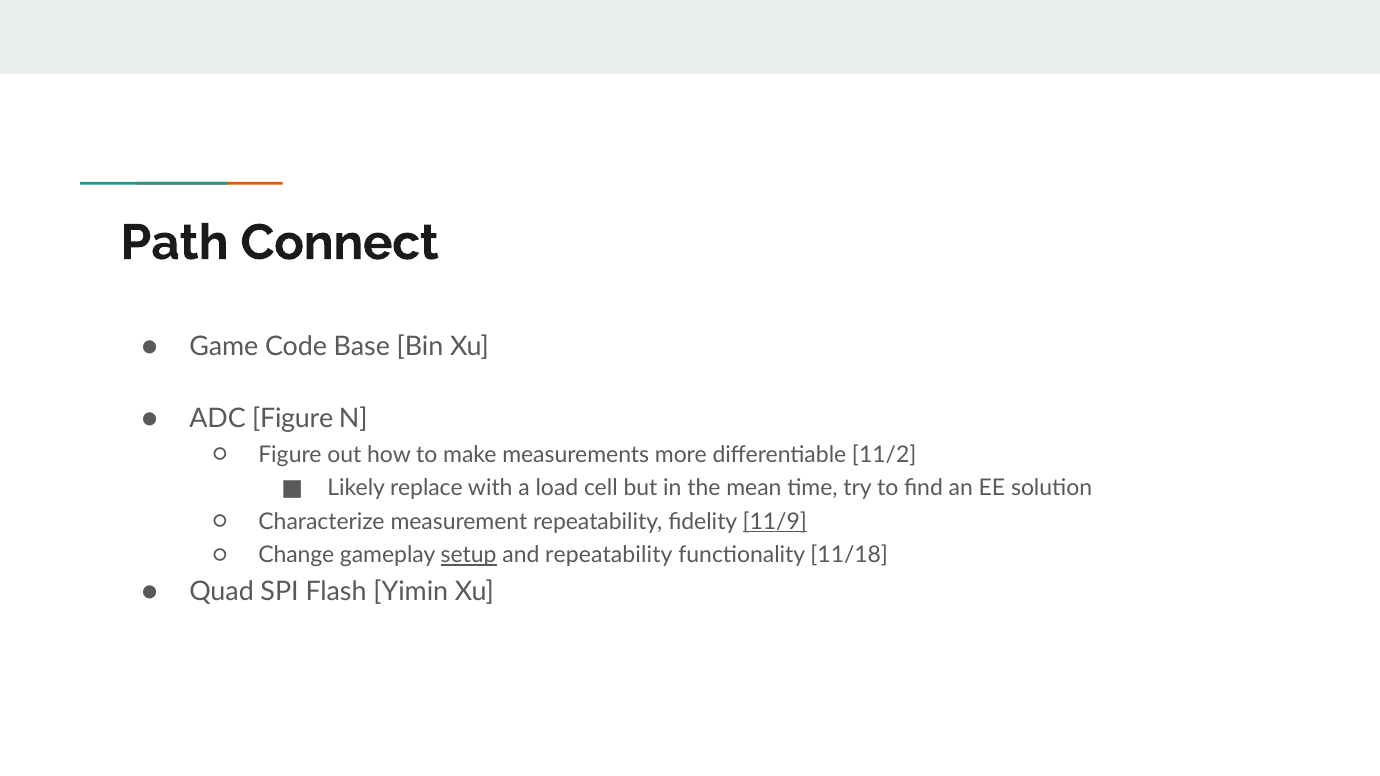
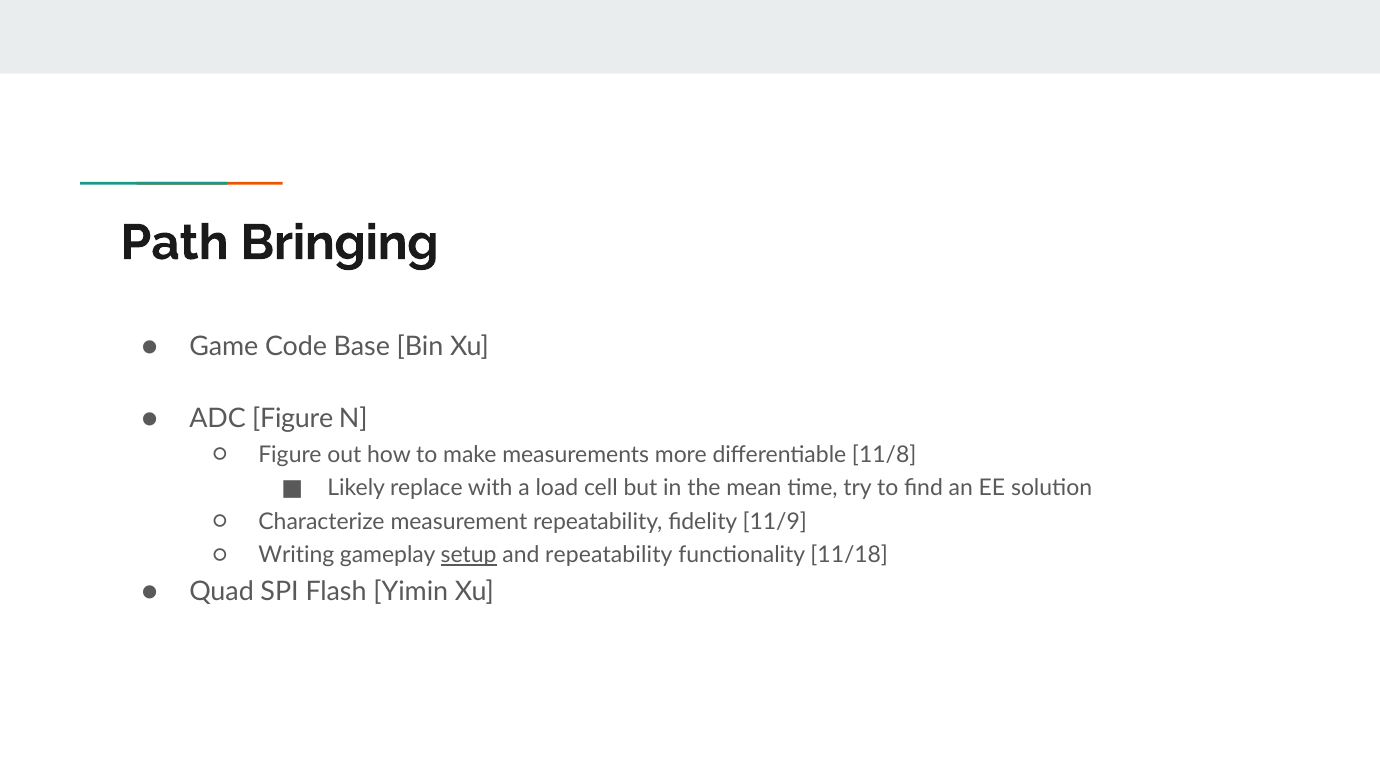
Connect: Connect -> Bringing (340, 243)
11/2: 11/2 -> 11/8 (884, 455)
11/9 underline: present -> none (775, 522)
Change: Change -> Writing (296, 555)
